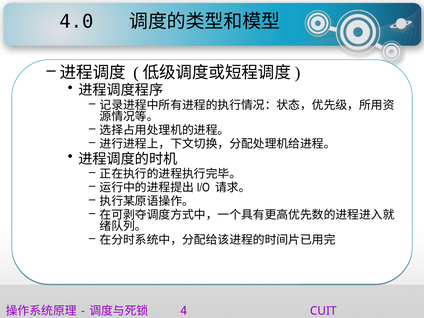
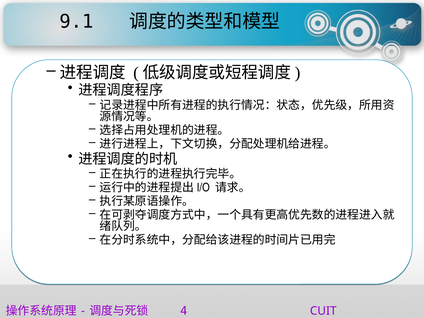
4.0: 4.0 -> 9.1 (77, 22)
